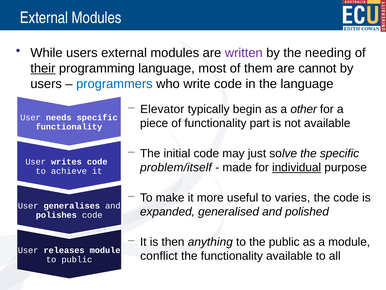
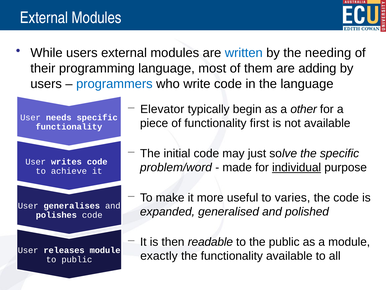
written colour: purple -> blue (244, 53)
their underline: present -> none (43, 68)
cannot: cannot -> adding (317, 68)
part: part -> first (260, 123)
problem/itself: problem/itself -> problem/word (176, 167)
anything: anything -> readable (210, 241)
conflict: conflict -> exactly (159, 256)
